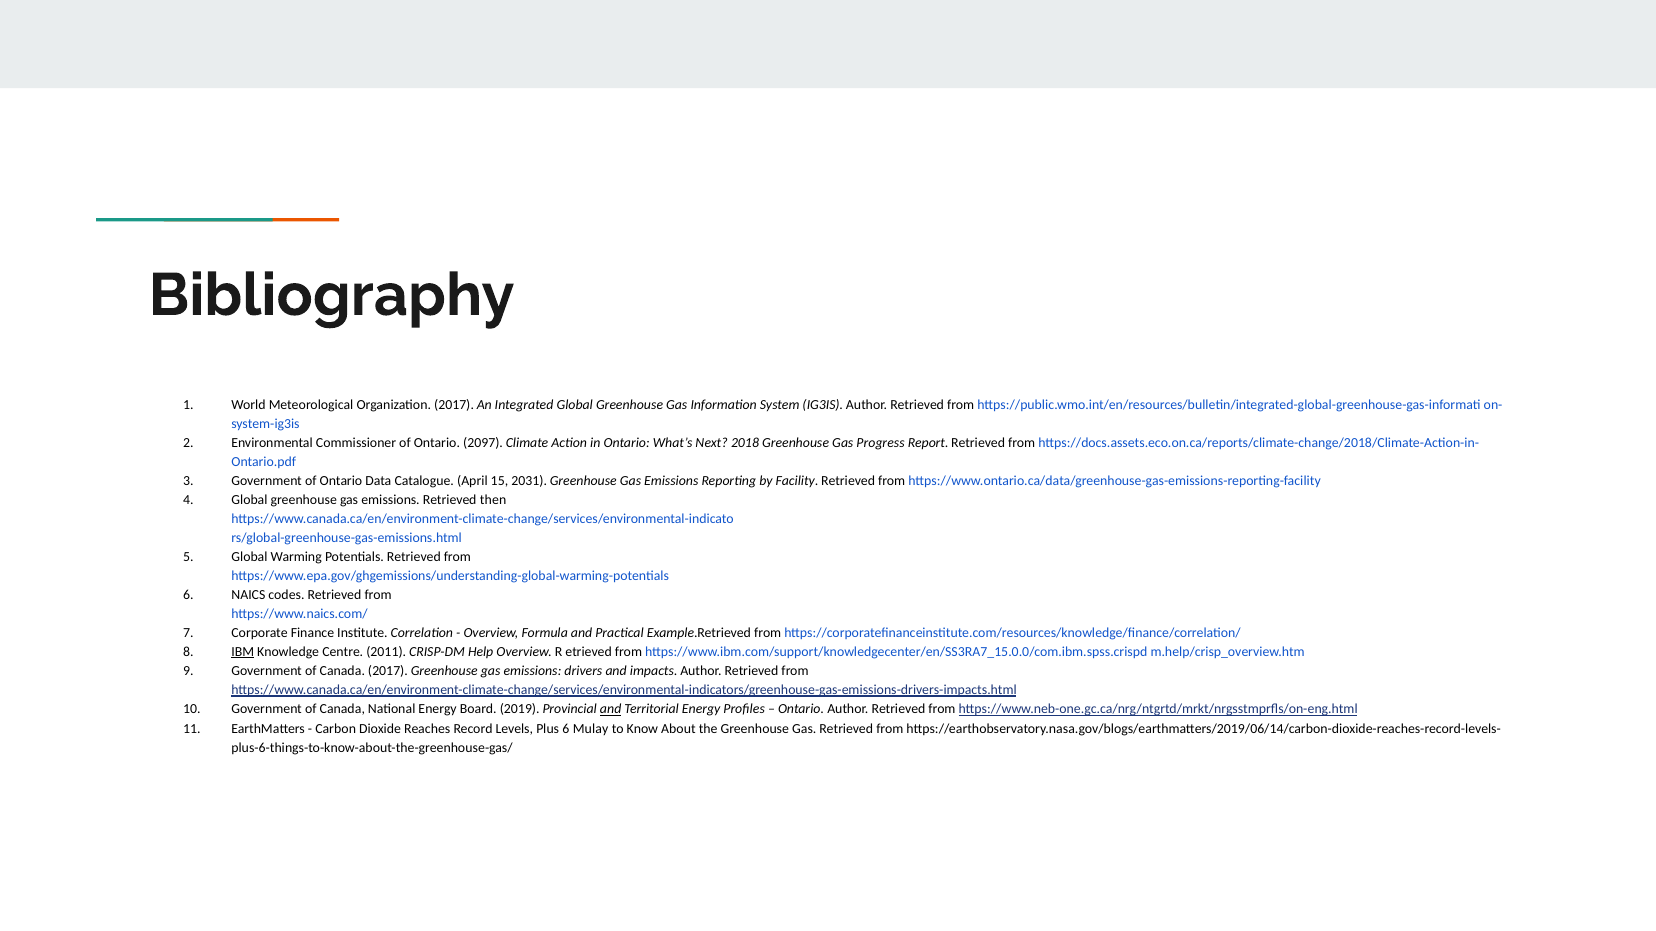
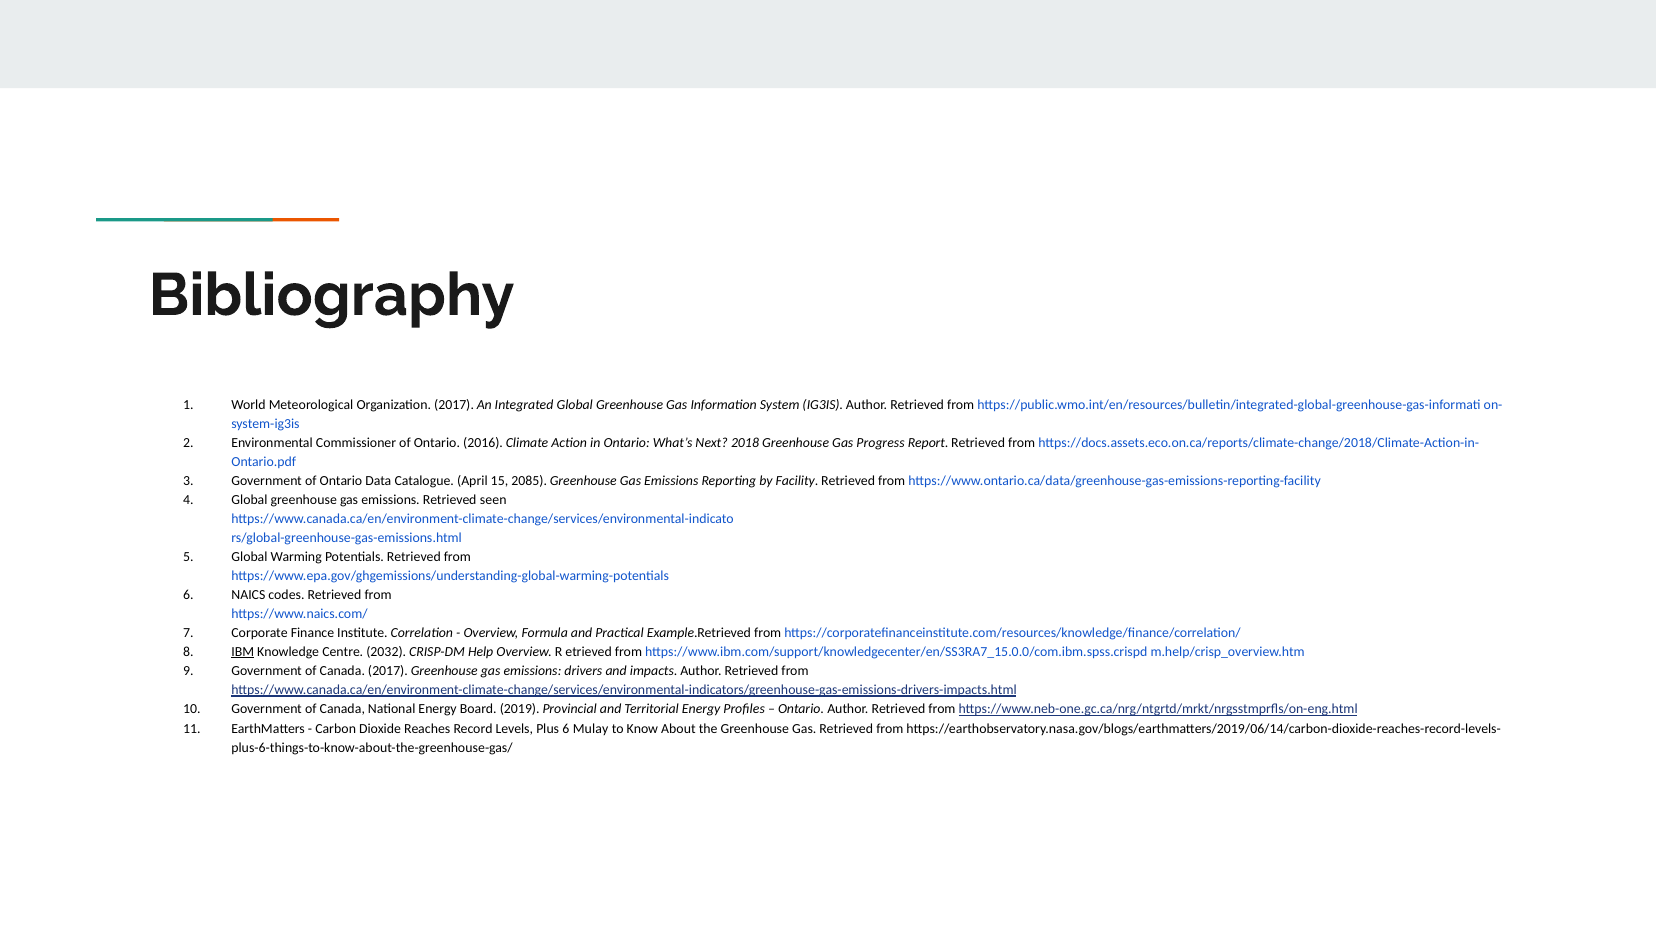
2097: 2097 -> 2016 (483, 443)
2031: 2031 -> 2085 (529, 481)
then: then -> seen (493, 500)
2011: 2011 -> 2032 (386, 652)
and underline: present -> none (611, 710)
